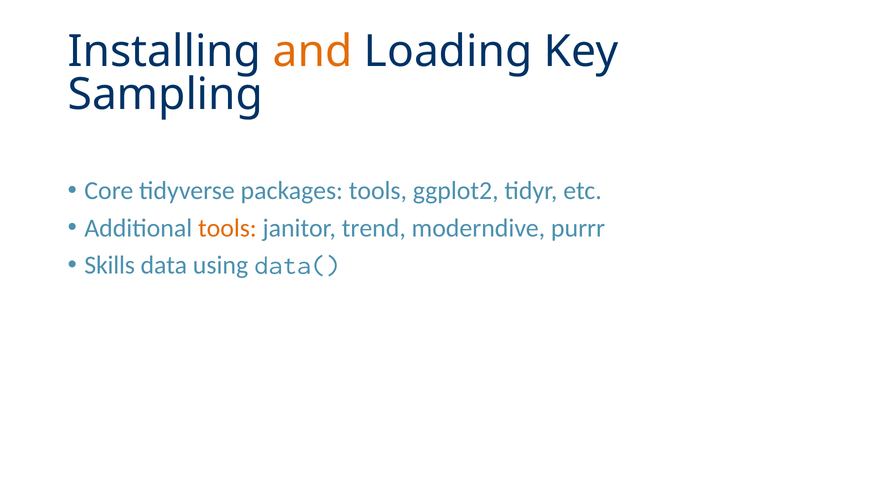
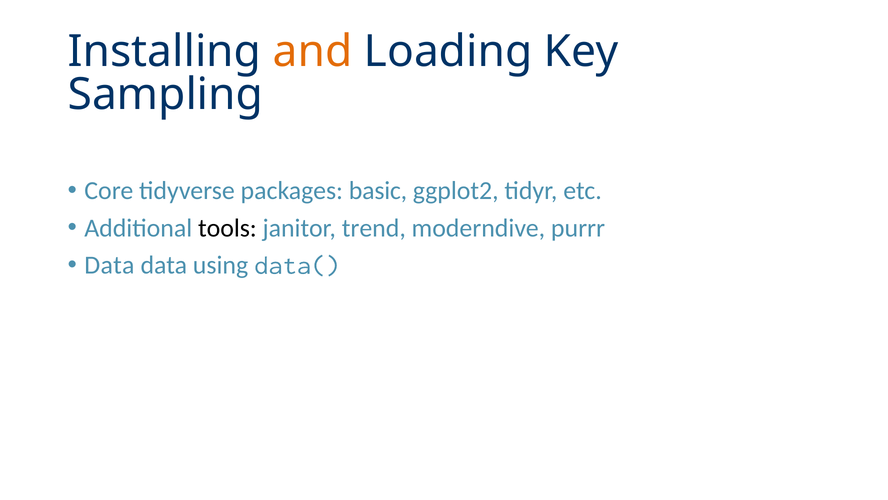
packages tools: tools -> basic (378, 190)
tools colour: orange -> black (227, 228)
Skills: Skills -> Data (109, 265)
